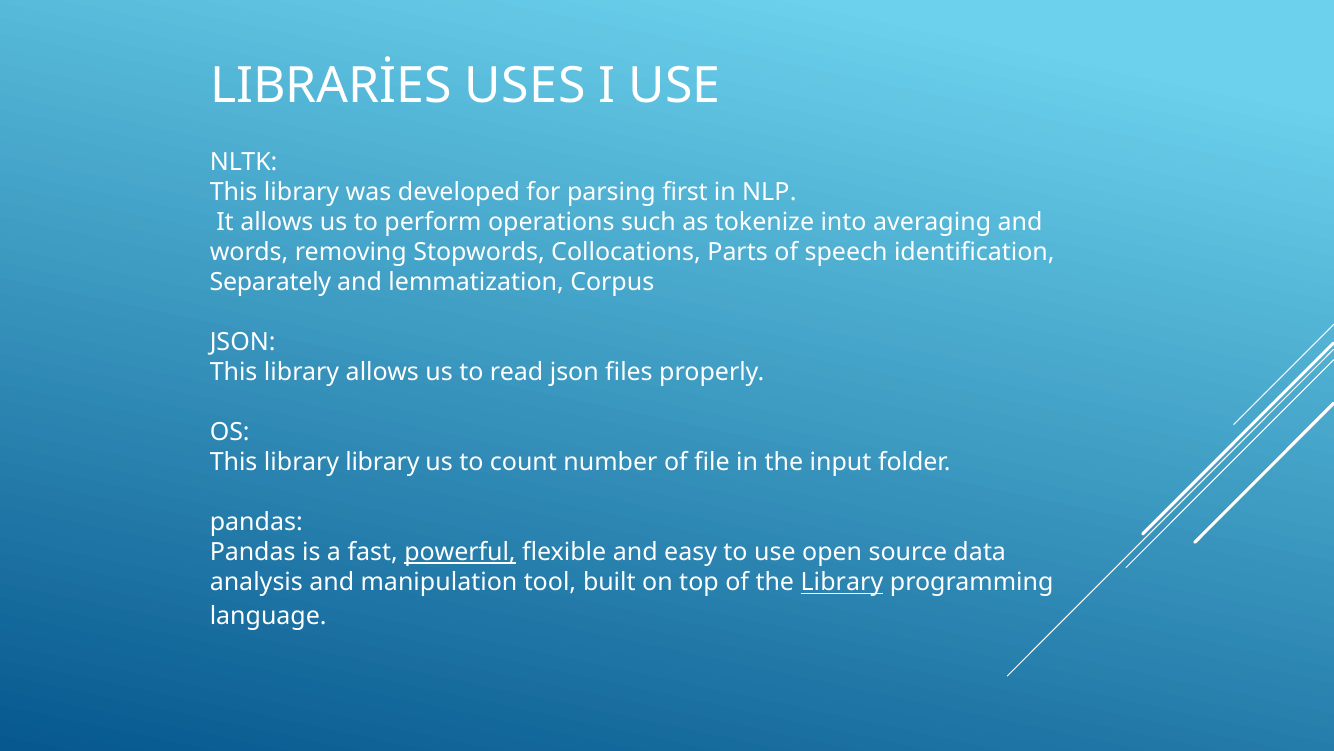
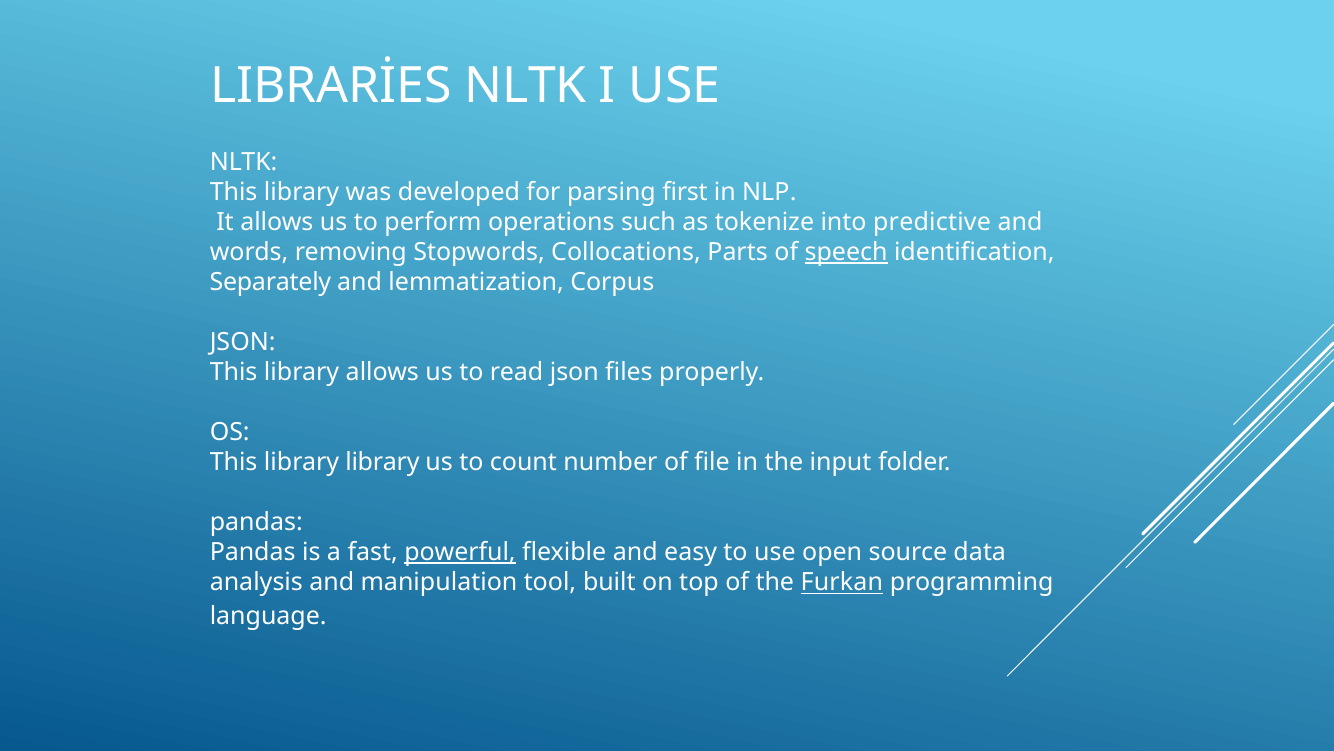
USES: USES -> NLTK (526, 86)
averaging: averaging -> predictive (932, 222)
speech underline: none -> present (846, 252)
the Library: Library -> Furkan (842, 582)
